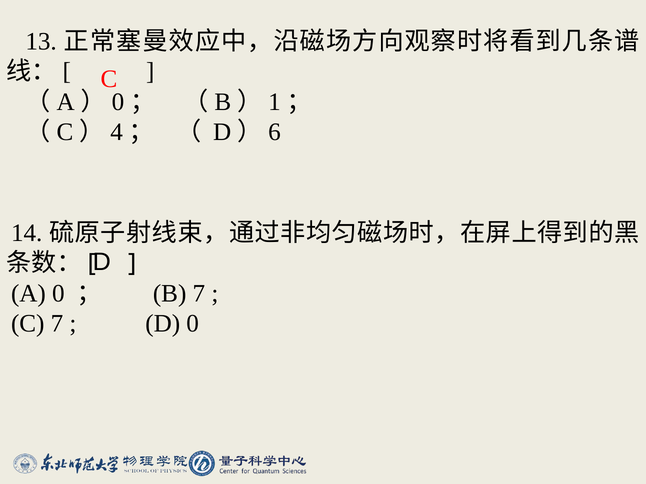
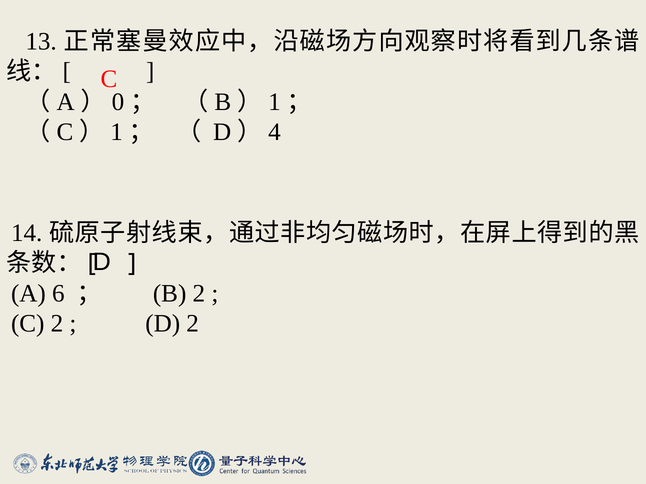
4: 4 -> 1 (117, 132)
6: 6 -> 4 (275, 132)
A 0: 0 -> 6 (58, 294)
B 7: 7 -> 2 (199, 294)
C 7: 7 -> 2 (57, 324)
D 0: 0 -> 2 (193, 324)
